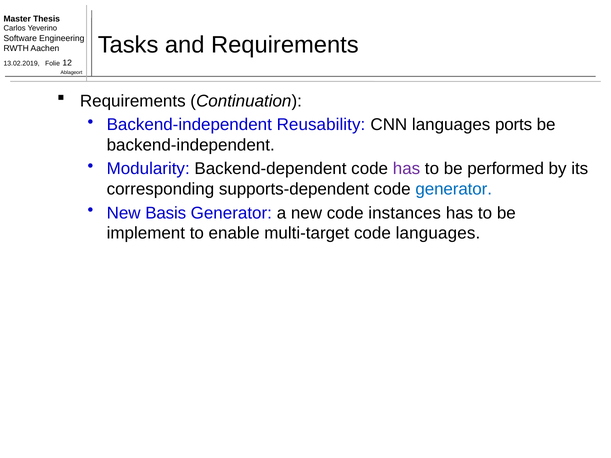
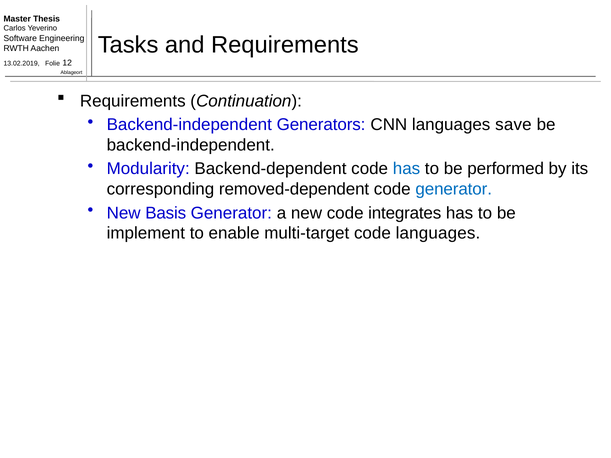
Reusability: Reusability -> Generators (321, 125)
ports: ports -> save (513, 125)
has colour: purple -> blue (406, 169)
supports-dependent: supports-dependent -> removed-dependent (294, 189)
instances: instances -> integrates (405, 213)
